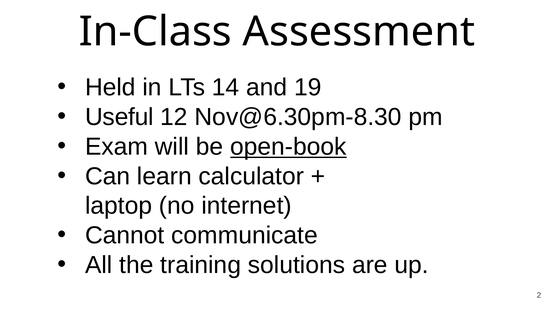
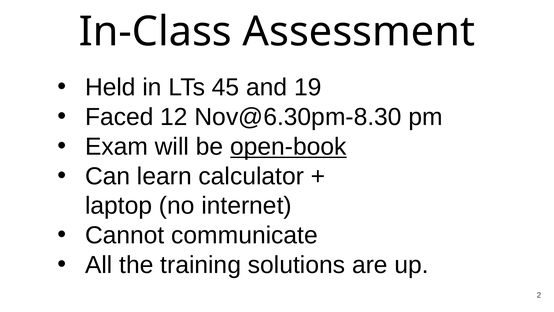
14: 14 -> 45 (226, 87)
Useful: Useful -> Faced (119, 117)
